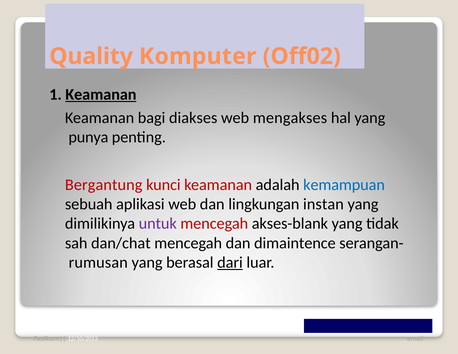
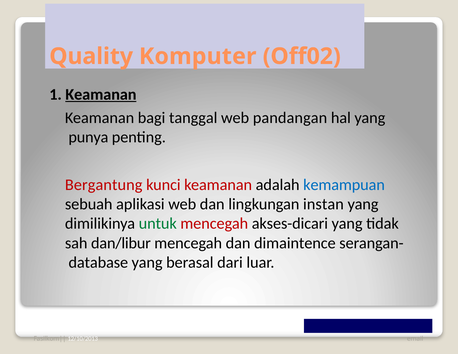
diakses: diakses -> tanggal (193, 118)
mengakses: mengakses -> pandangan (290, 118)
untuk colour: purple -> green (158, 224)
akses-blank: akses-blank -> akses-dicari (290, 224)
dan/chat: dan/chat -> dan/libur (121, 243)
rumusan: rumusan -> database (98, 262)
dari underline: present -> none (230, 262)
